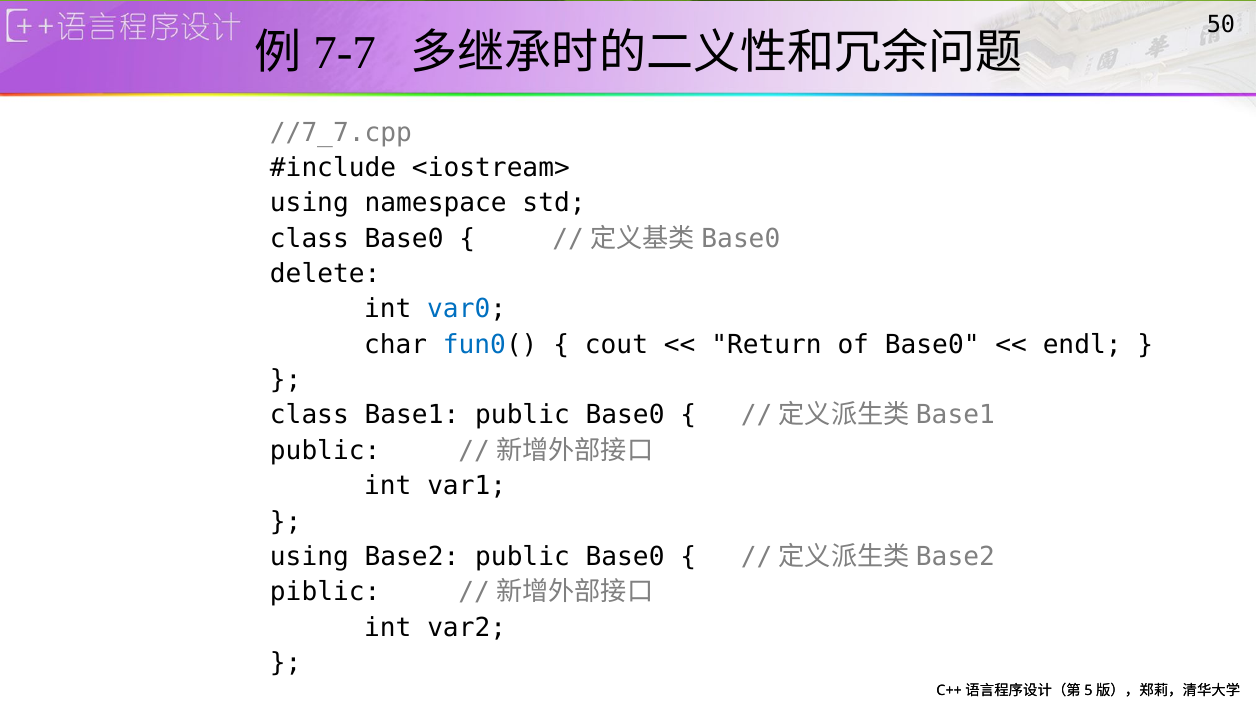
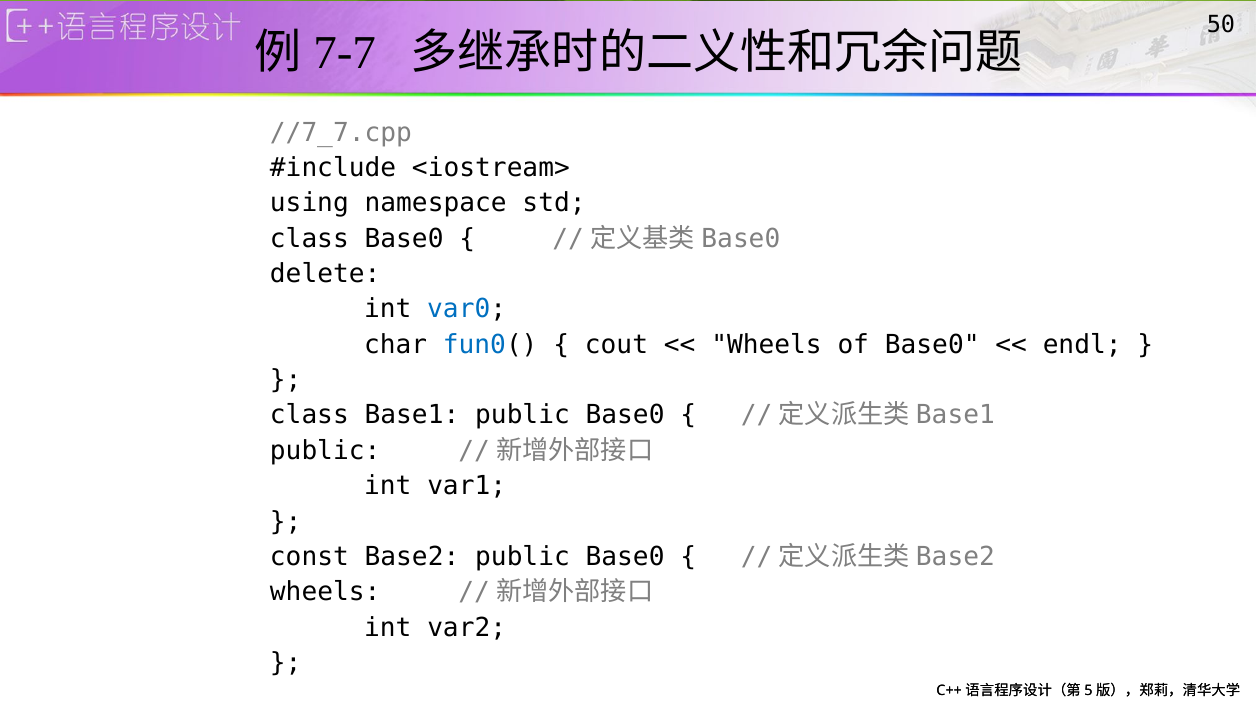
Return: Return -> Wheels (766, 344)
using: using -> const (309, 556)
piblic: piblic -> wheels (325, 592)
